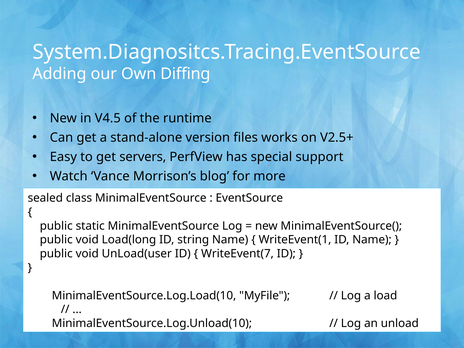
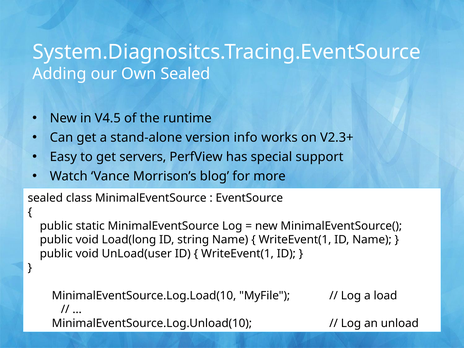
Own Diffing: Diffing -> Sealed (185, 74)
files: files -> info (246, 138)
V2.5+: V2.5+ -> V2.3+ (337, 138)
WriteEvent(7: WriteEvent(7 -> WriteEvent(1 (237, 254)
